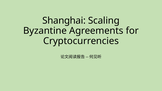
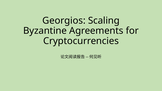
Shanghai: Shanghai -> Georgios (64, 21)
